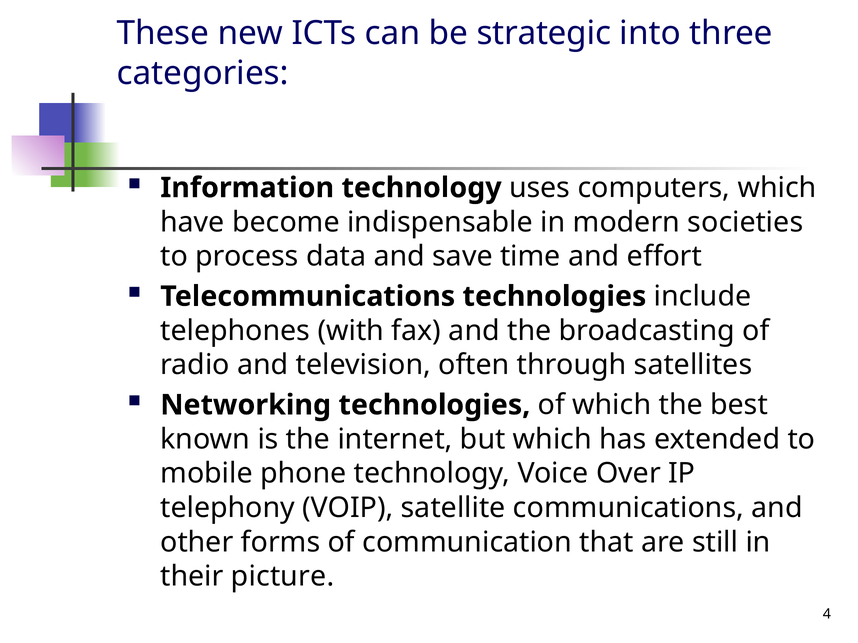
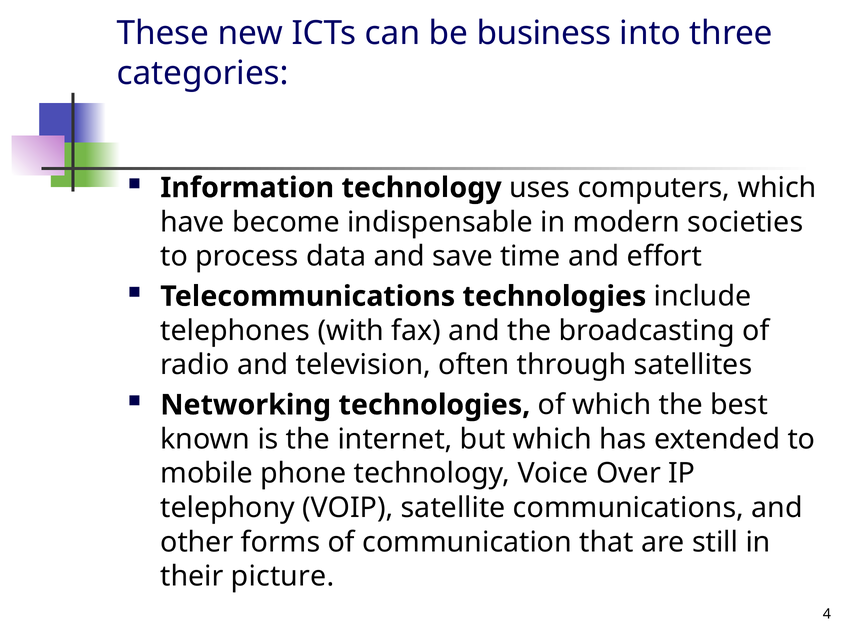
strategic: strategic -> business (544, 33)
